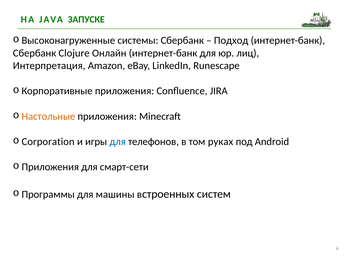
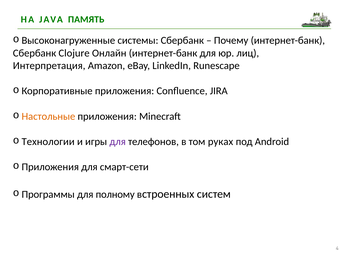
ЗАПУСКЕ: ЗАПУСКЕ -> ПАМЯТЬ (86, 20)
Подход: Подход -> Почему (231, 40)
Corporation: Corporation -> Технологии (48, 142)
для colour: blue -> purple (118, 142)
машины: машины -> полному (115, 195)
